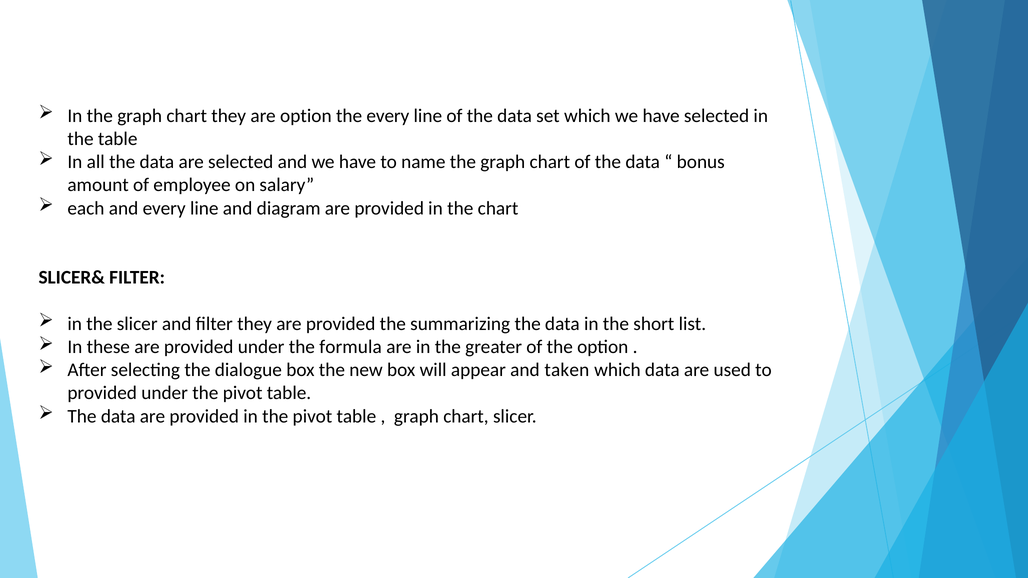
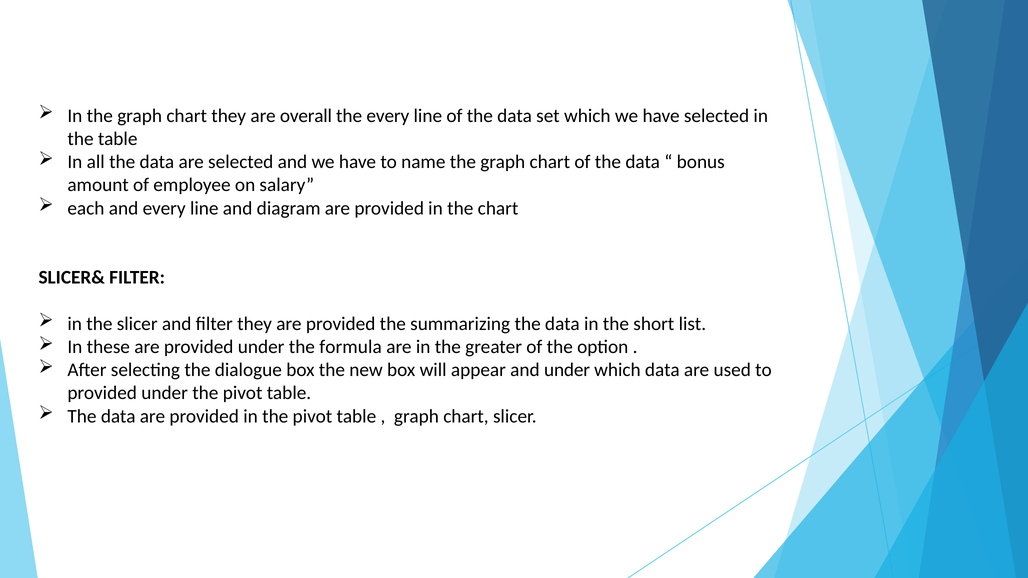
are option: option -> overall (306, 116)
and taken: taken -> under (567, 370)
